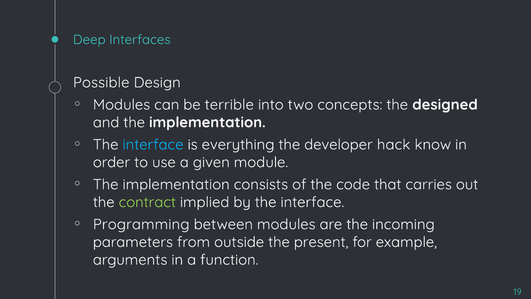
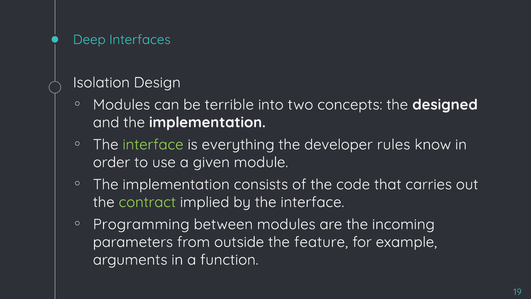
Possible: Possible -> Isolation (101, 82)
interface colour: light blue -> light green (153, 144)
hack: hack -> rules (394, 144)
present: present -> feature (321, 242)
